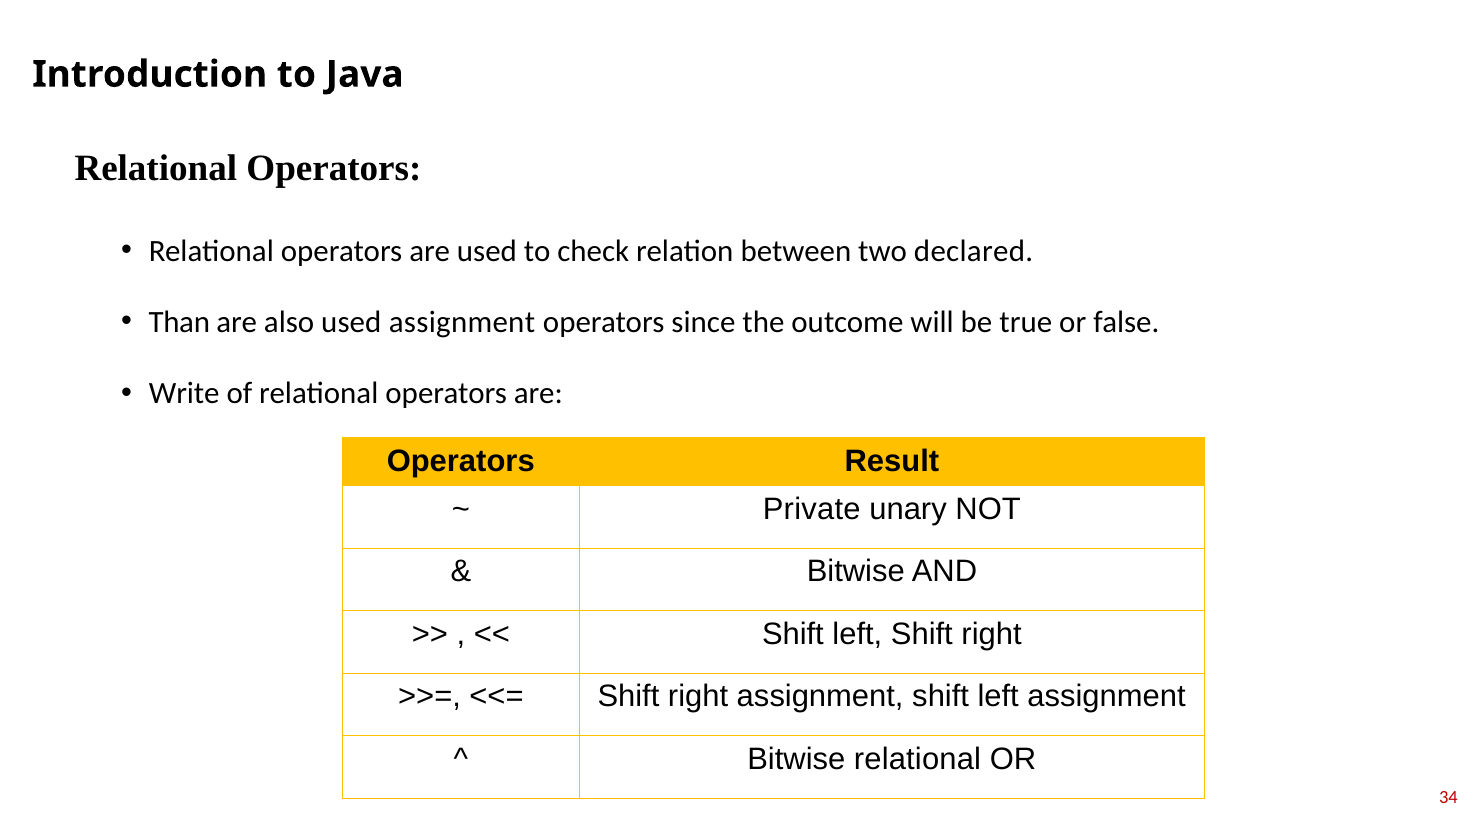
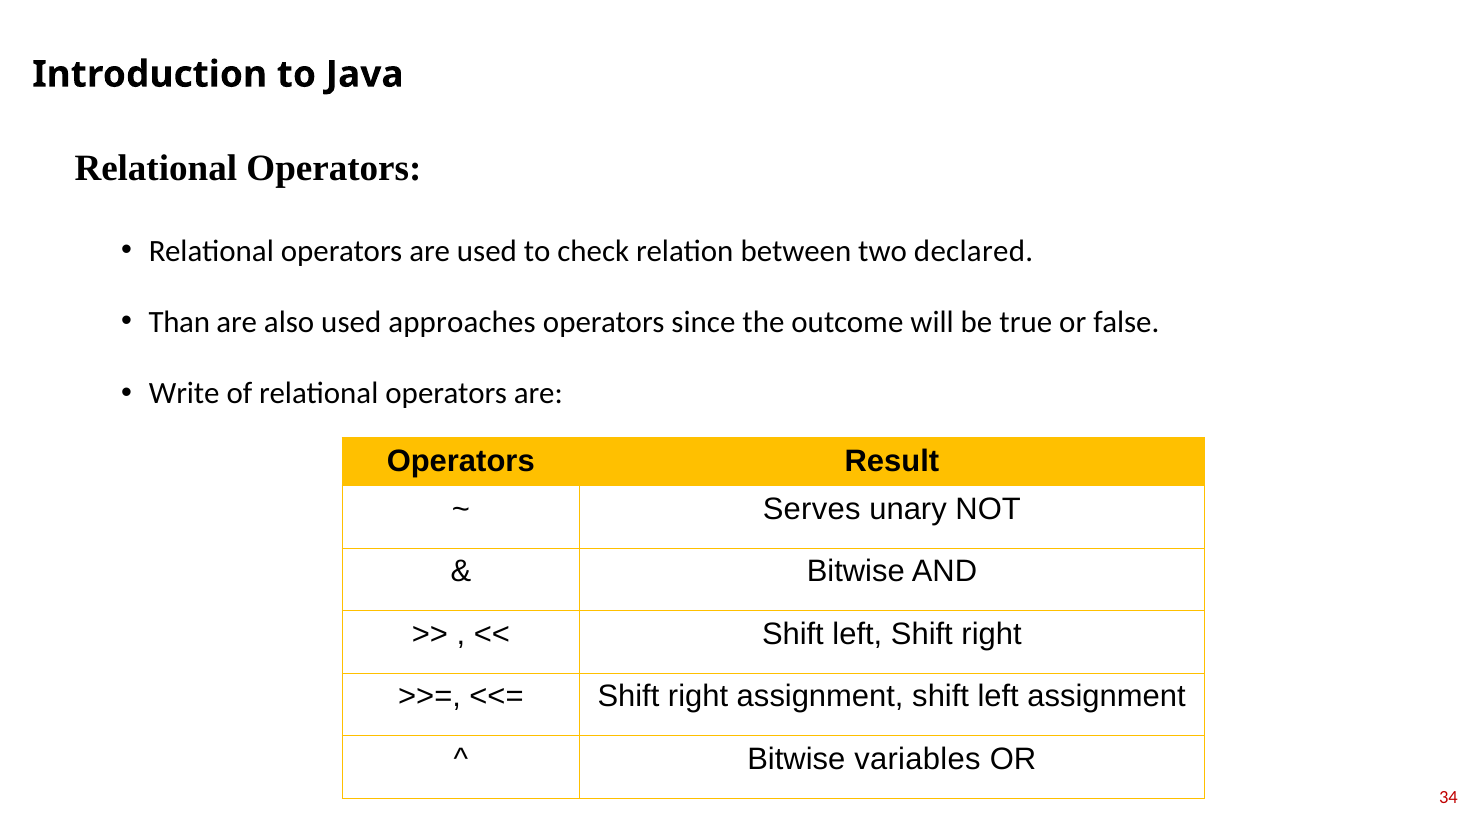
used assignment: assignment -> approaches (462, 322)
Private: Private -> Serves (812, 509)
Bitwise relational: relational -> variables (917, 759)
